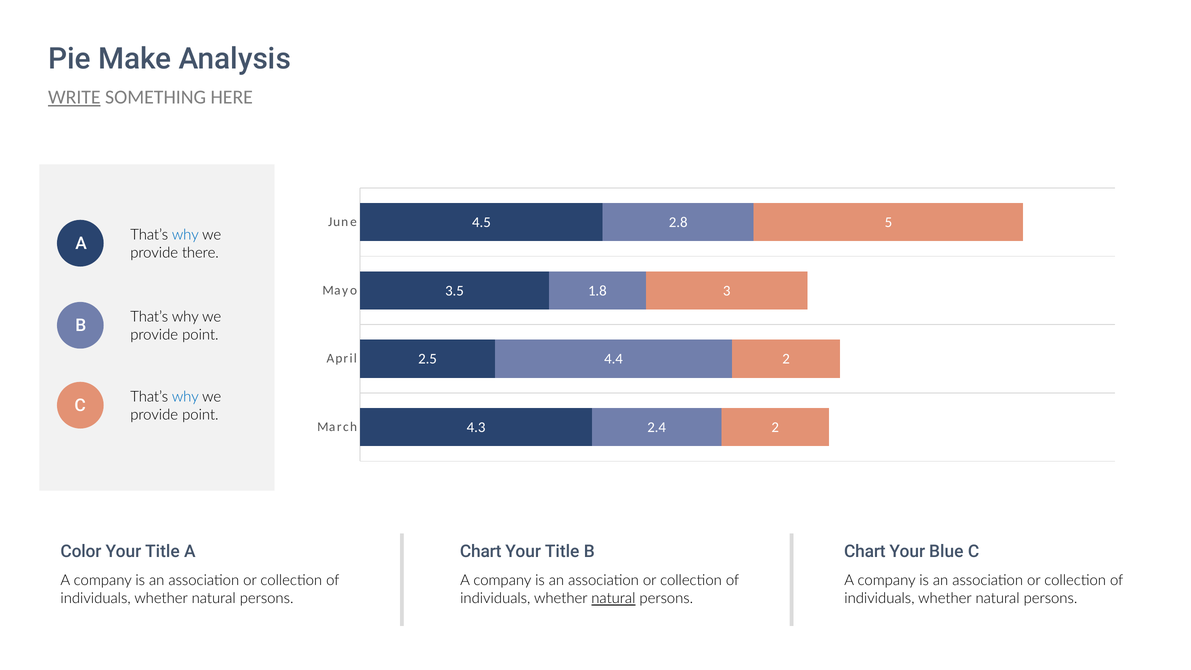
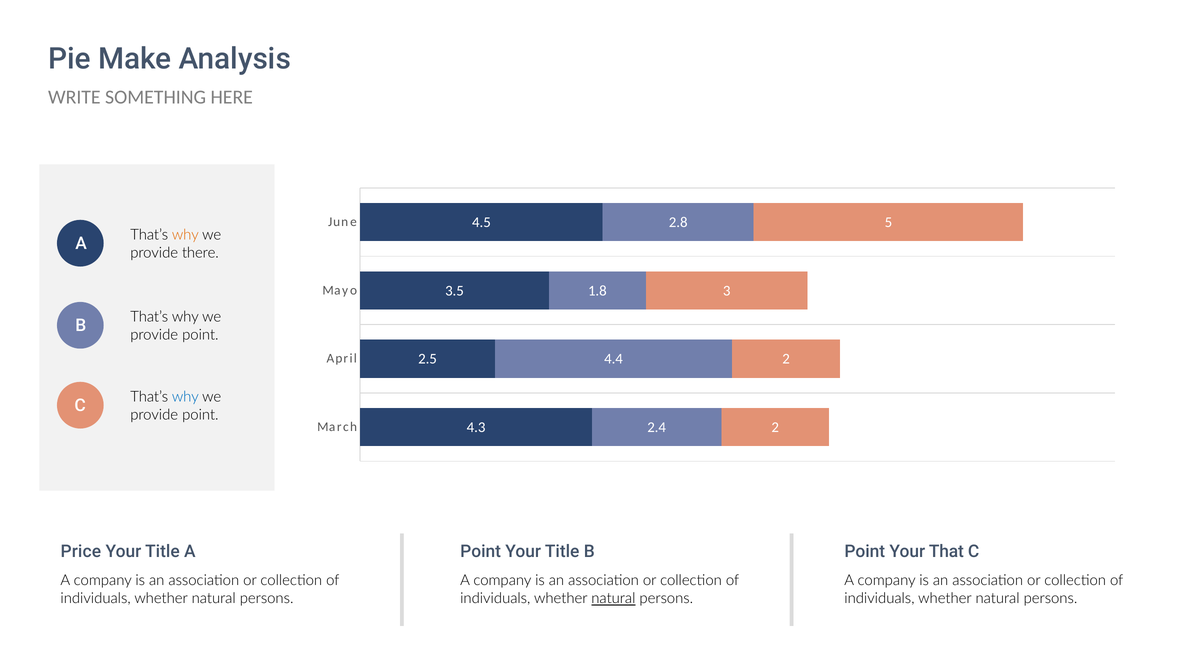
WRITE underline: present -> none (74, 97)
why colour: blue -> orange (185, 235)
Color: Color -> Price (81, 551)
Chart: Chart -> Point (481, 551)
Chart: Chart -> Point (865, 551)
Blue: Blue -> That (946, 551)
